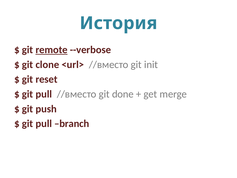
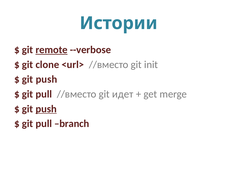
История: История -> Истории (119, 23)
reset: reset -> push (46, 79)
done: done -> идет (123, 94)
push underline: none -> present (46, 109)
